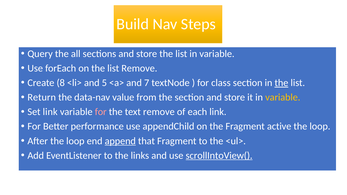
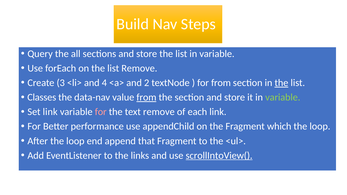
8: 8 -> 3 (61, 83)
5: 5 -> 4 (104, 83)
7: 7 -> 2 (147, 83)
for class: class -> from (221, 83)
Return: Return -> Classes (42, 97)
from underline: none -> present (146, 97)
variable colour: yellow -> light green (283, 97)
active: active -> which (279, 127)
append underline: present -> none (120, 141)
